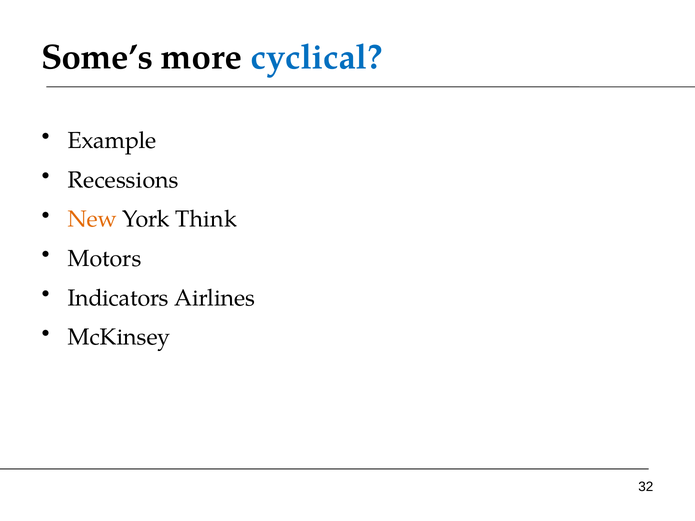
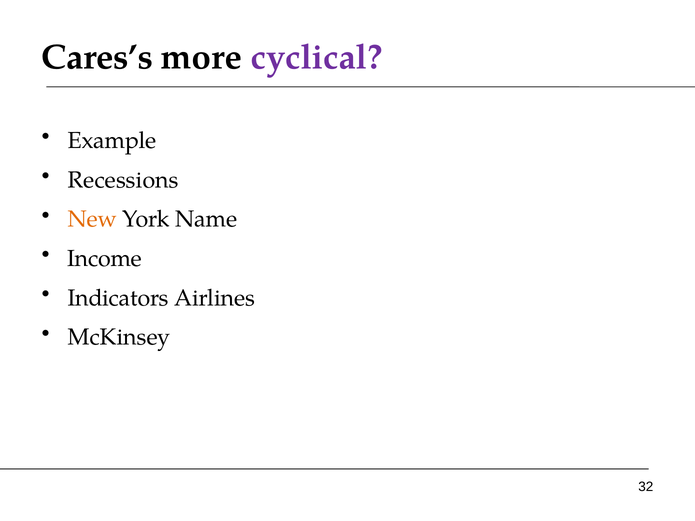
Some’s: Some’s -> Cares’s (97, 57)
cyclical colour: blue -> purple (317, 57)
Think: Think -> Name (206, 219)
Motors: Motors -> Income (105, 259)
